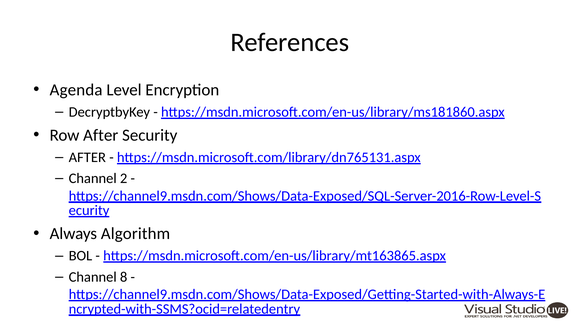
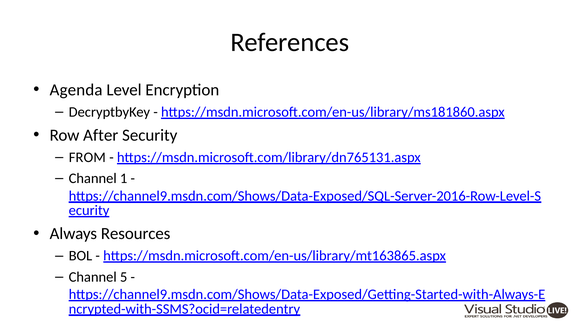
AFTER: AFTER -> FROM (87, 157)
2: 2 -> 1 (124, 178)
Algorithm: Algorithm -> Resources (136, 233)
8: 8 -> 5 (124, 276)
